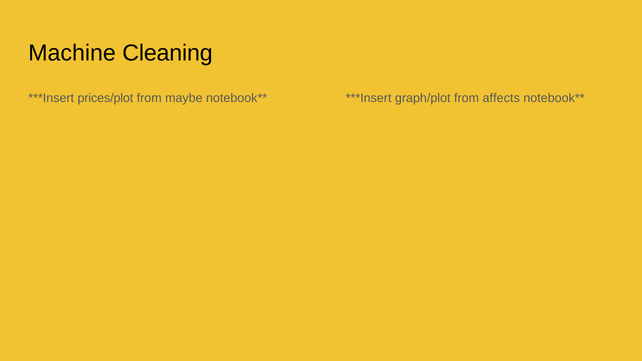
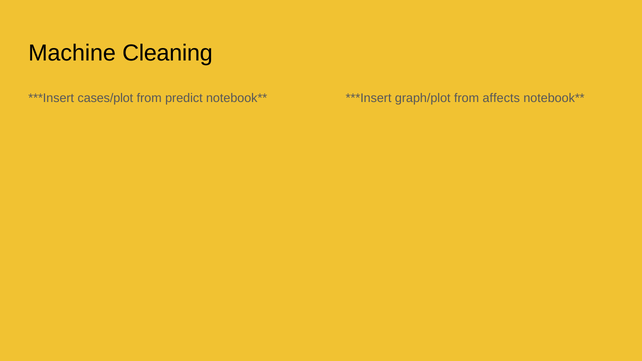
prices/plot: prices/plot -> cases/plot (105, 98)
maybe: maybe -> predict (184, 98)
